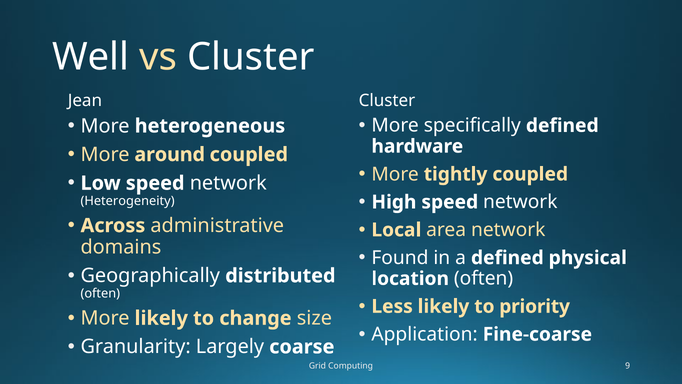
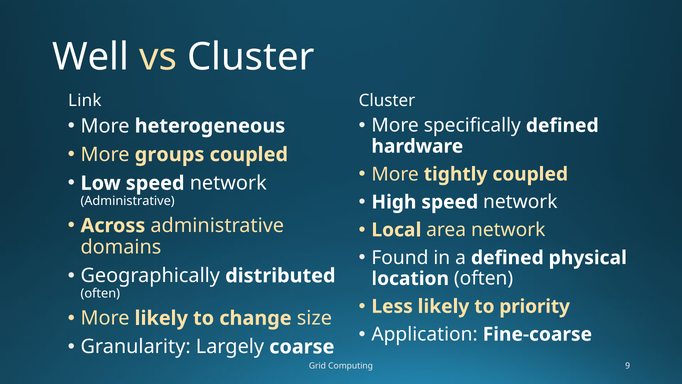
Jean: Jean -> Link (85, 101)
around: around -> groups (170, 154)
Heterogeneity: Heterogeneity -> Administrative (128, 201)
